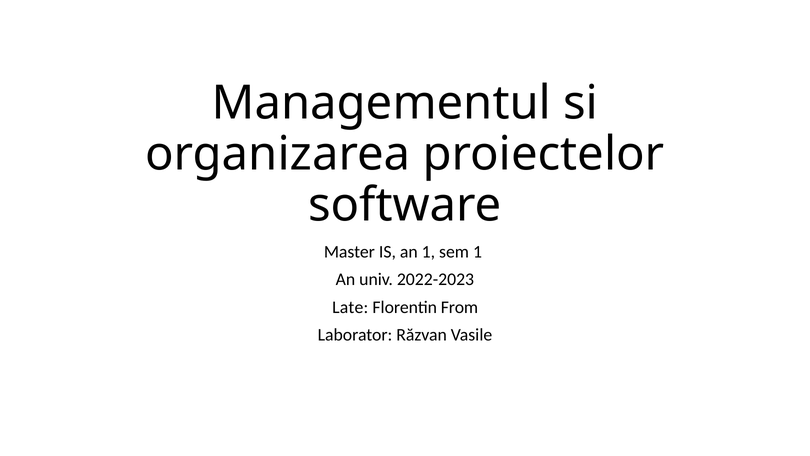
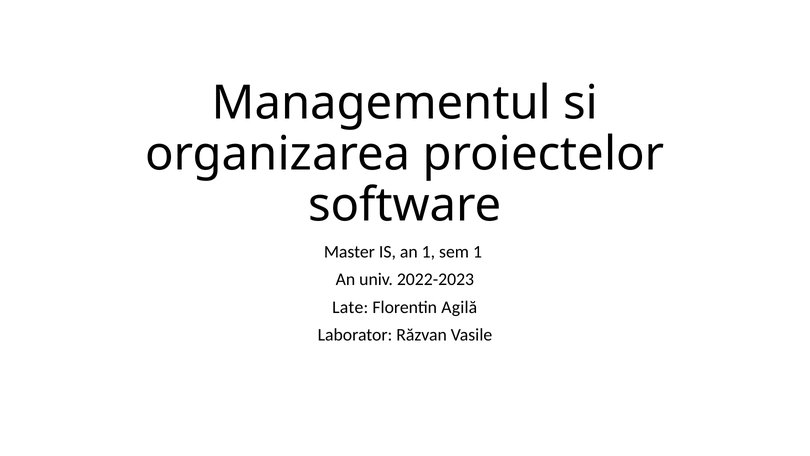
From: From -> Agilă (459, 307)
